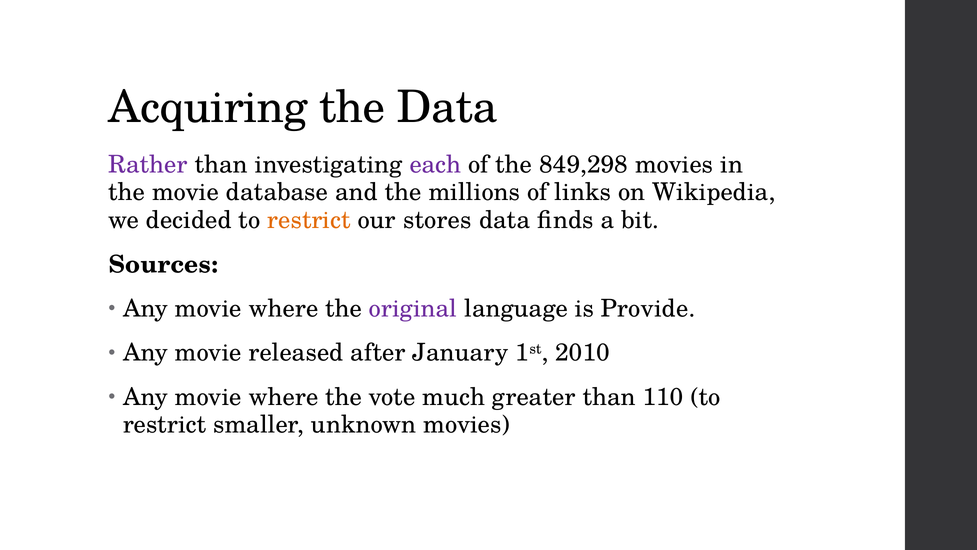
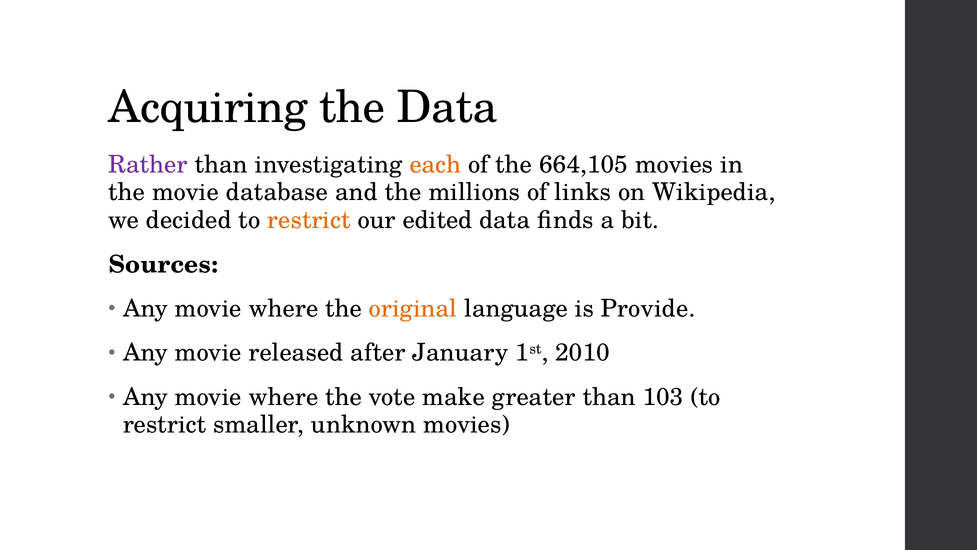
each colour: purple -> orange (435, 164)
849,298: 849,298 -> 664,105 (584, 164)
stores: stores -> edited (438, 220)
original colour: purple -> orange (413, 308)
much: much -> make (454, 397)
110: 110 -> 103 (663, 397)
